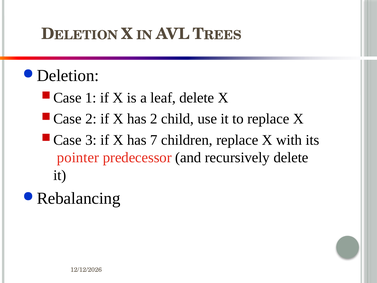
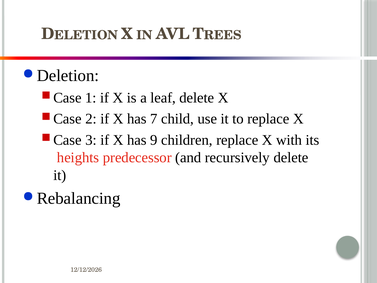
has 2: 2 -> 7 (154, 119)
7: 7 -> 9 (154, 140)
pointer: pointer -> heights (78, 157)
